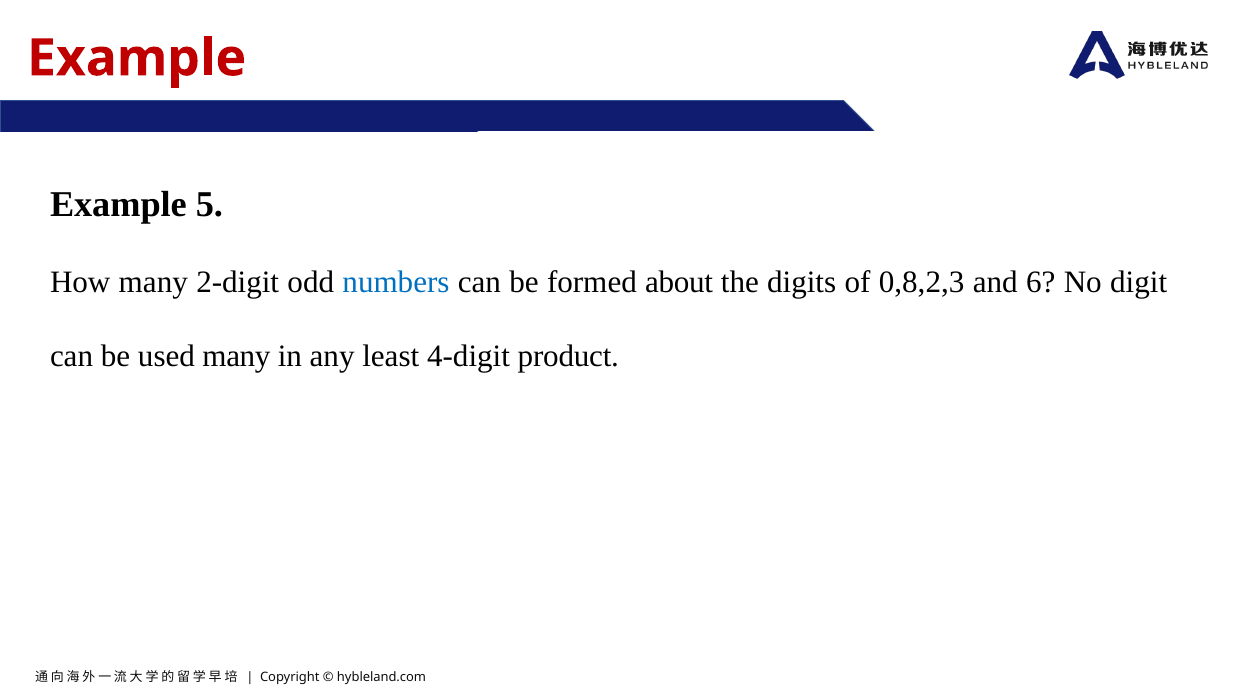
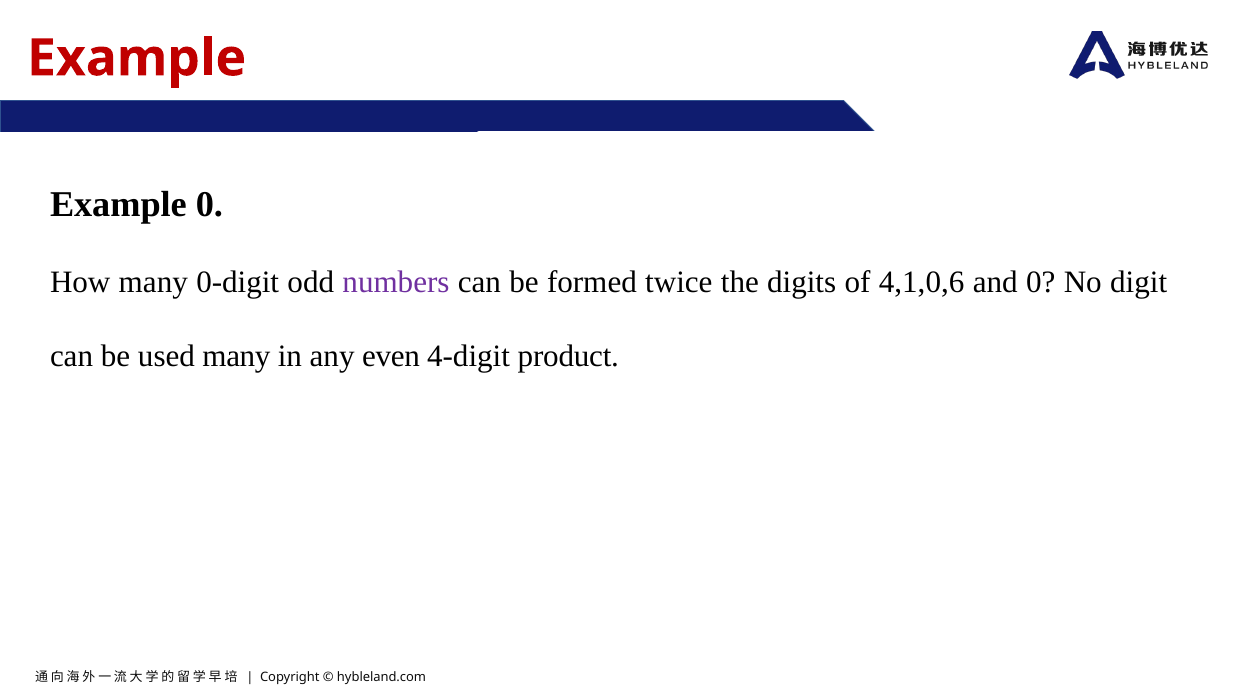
Example 5: 5 -> 0 (209, 204)
2-digit: 2-digit -> 0-digit (238, 282)
numbers colour: blue -> purple (396, 282)
about: about -> twice (679, 282)
0,8,2,3: 0,8,2,3 -> 4,1,0,6 (922, 282)
and 6: 6 -> 0 (1041, 282)
least: least -> even (391, 357)
